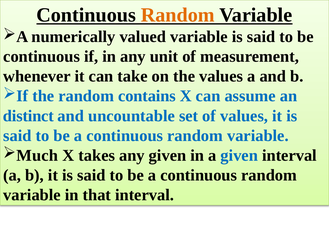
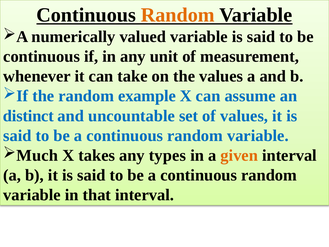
contains: contains -> example (147, 96)
any given: given -> types (167, 155)
given colour: blue -> orange (239, 155)
